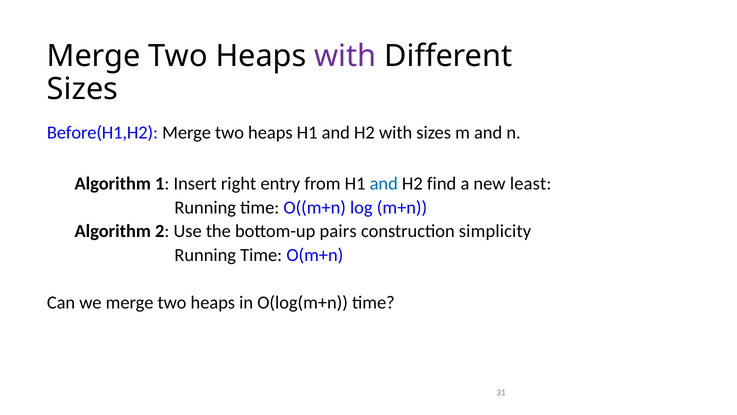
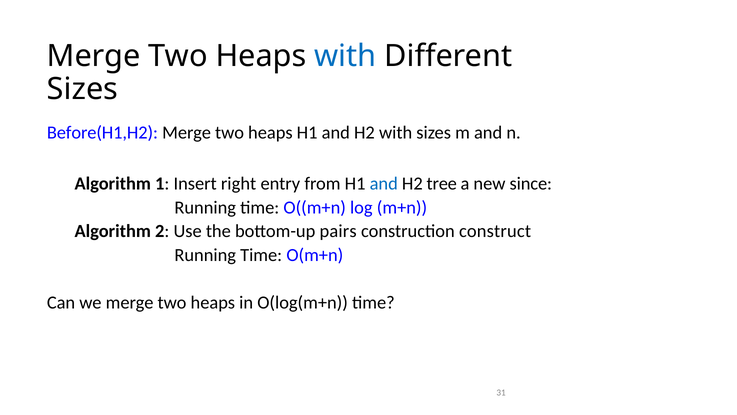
with colour: purple -> blue (345, 56)
find: find -> tree (442, 184)
least: least -> since (531, 184)
simplicity: simplicity -> construct (495, 231)
